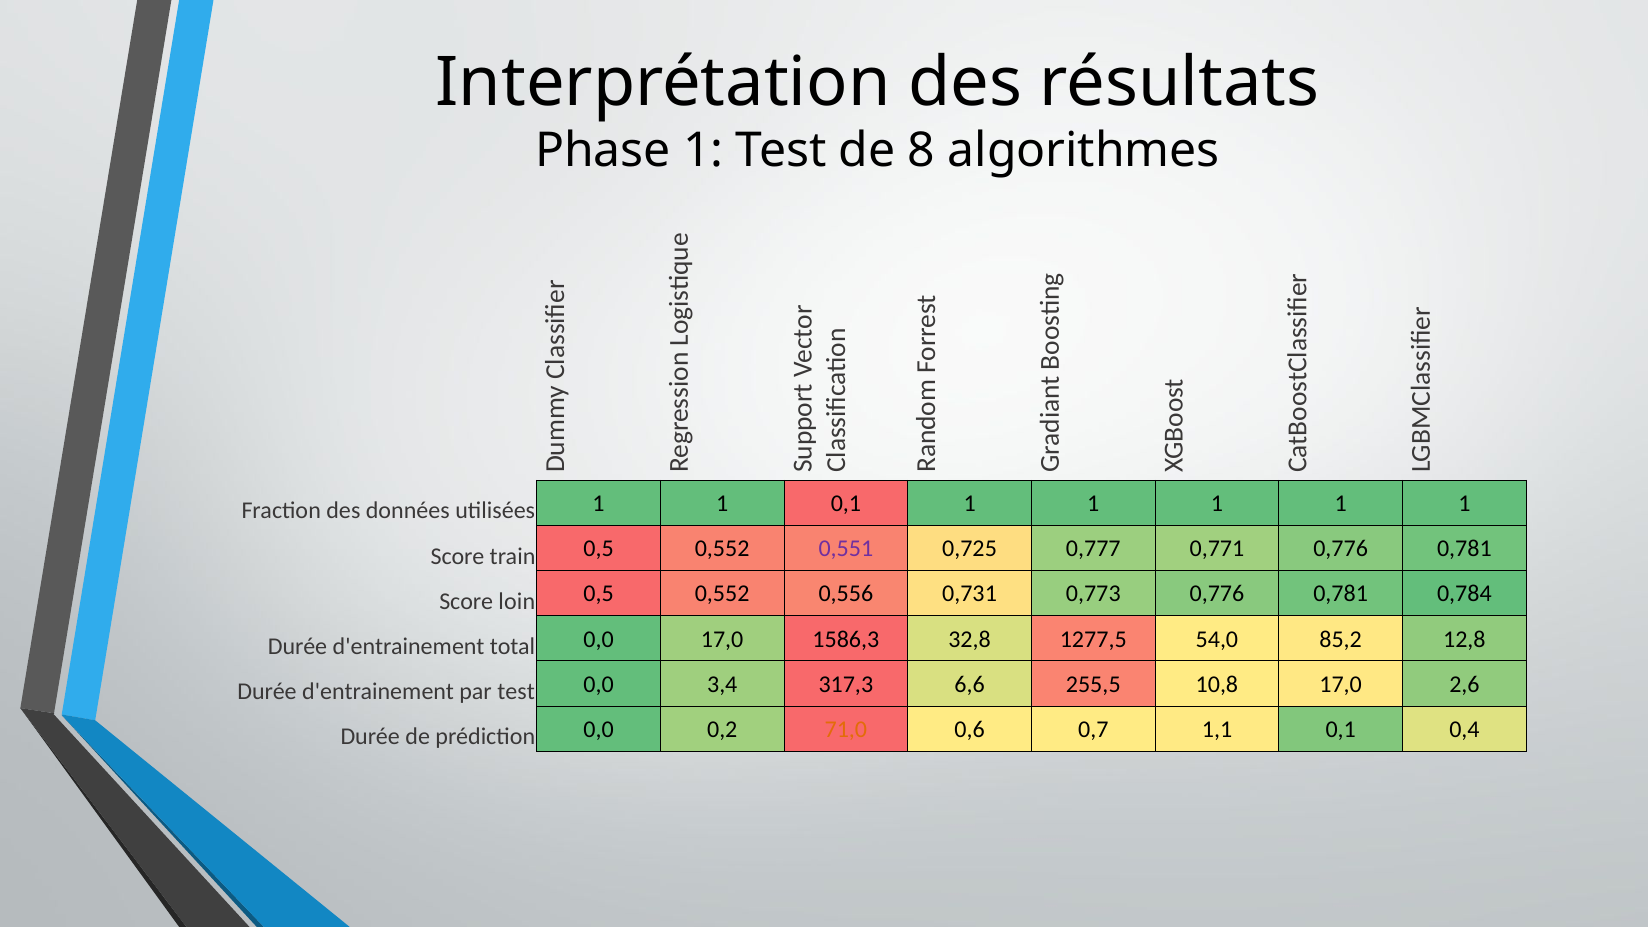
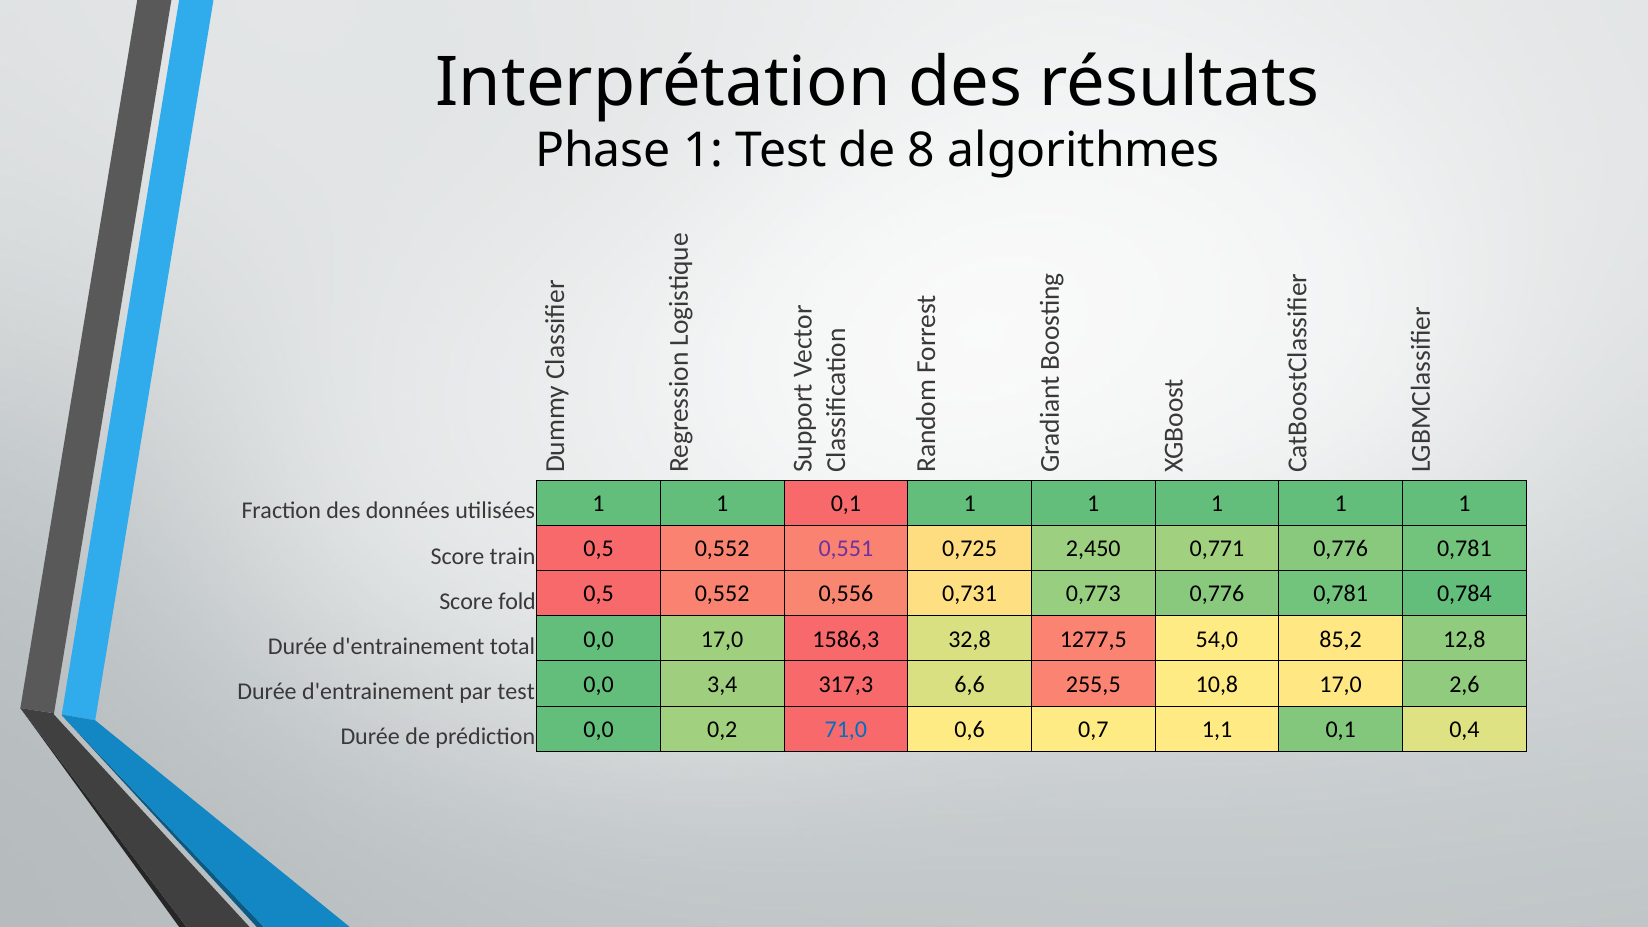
0,777: 0,777 -> 2,450 (1093, 549)
loin: loin -> fold (517, 601)
71,0 colour: orange -> blue (846, 729)
